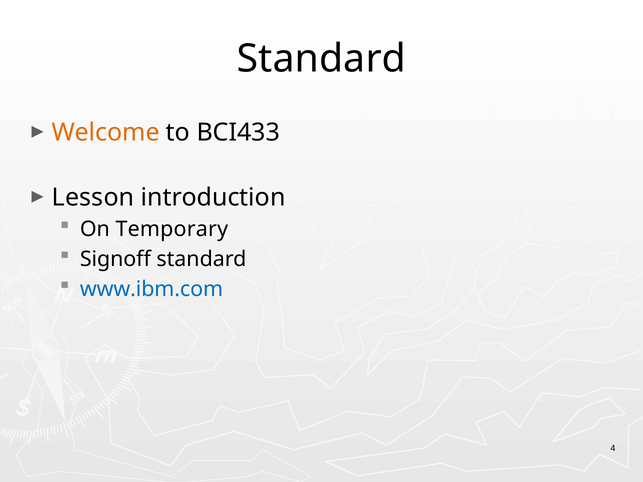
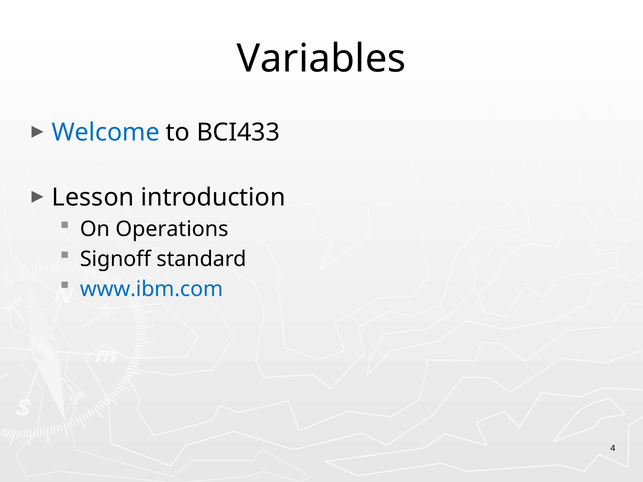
Standard: Standard -> Variables (321, 59)
Welcome colour: orange -> blue (106, 132)
Temporary: Temporary -> Operations (172, 229)
